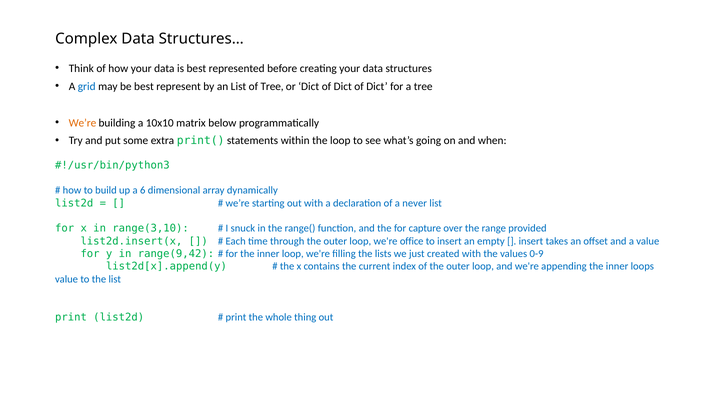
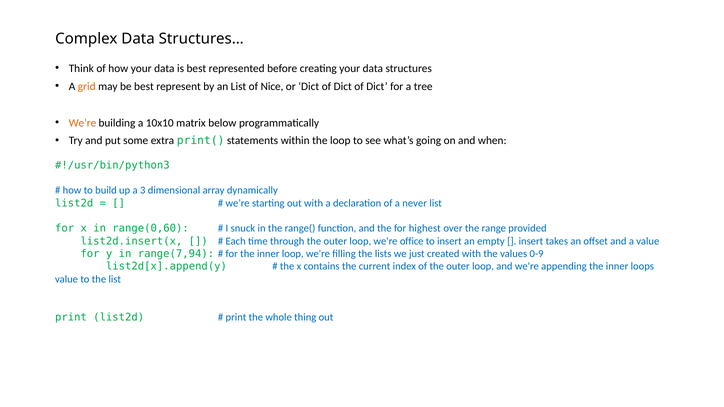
grid colour: blue -> orange (87, 86)
of Tree: Tree -> Nice (272, 86)
6: 6 -> 3 (143, 191)
range(3,10: range(3,10 -> range(0,60 (151, 229)
capture: capture -> highest (425, 229)
range(9,42: range(9,42 -> range(7,94 (176, 254)
